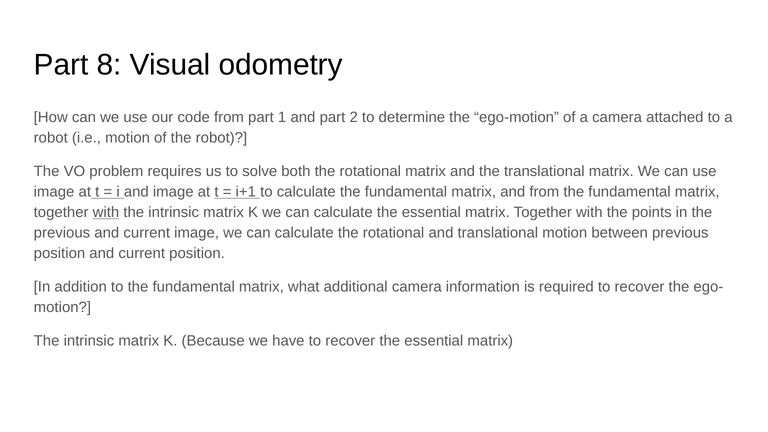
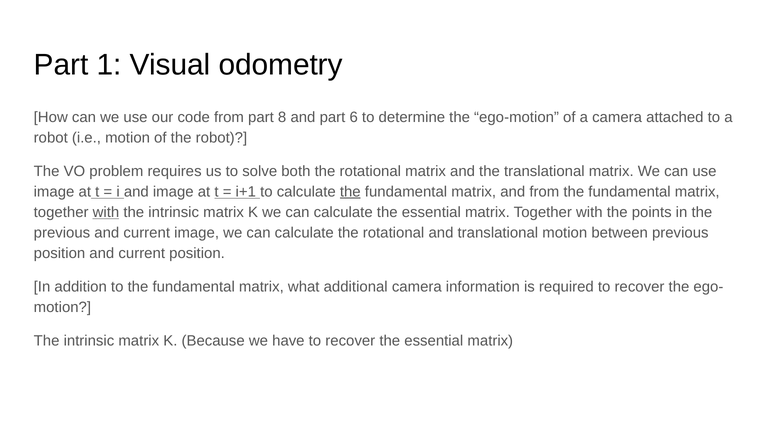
8: 8 -> 1 (109, 65)
1: 1 -> 8 (282, 117)
2: 2 -> 6 (354, 117)
the underline: none -> present (350, 192)
